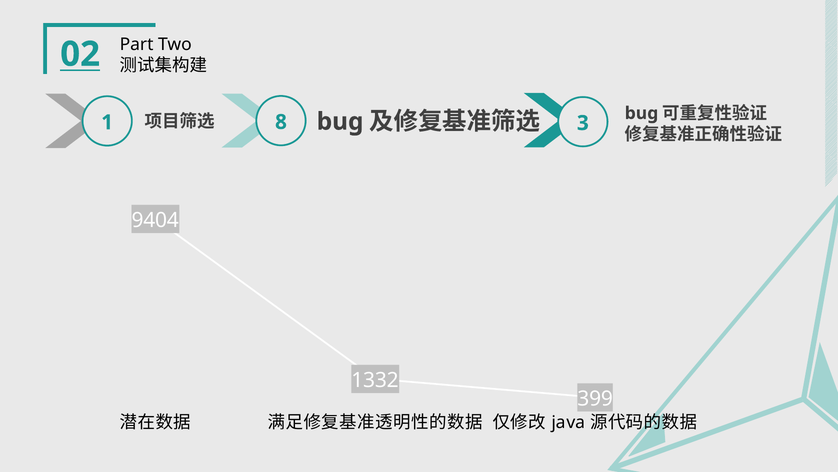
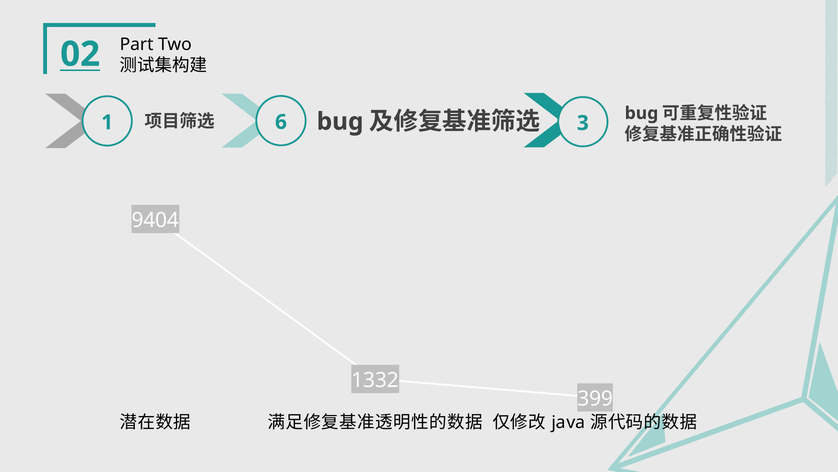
8: 8 -> 6 (281, 122)
